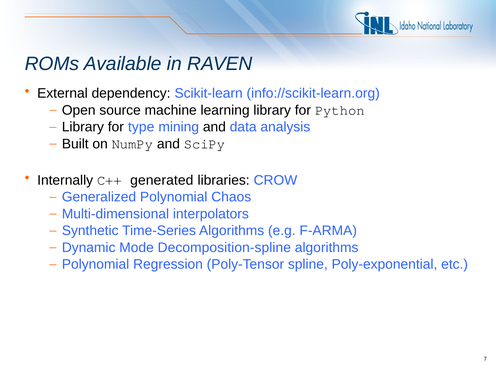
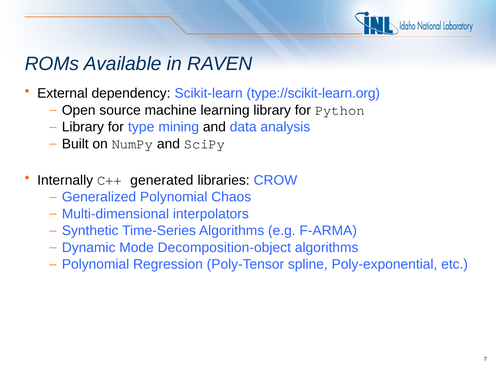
info://scikit-learn.org: info://scikit-learn.org -> type://scikit-learn.org (313, 93)
Decomposition-spline: Decomposition-spline -> Decomposition-object (224, 247)
